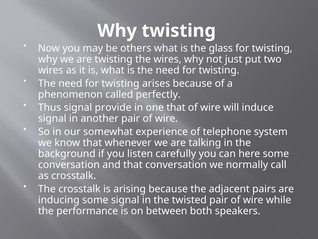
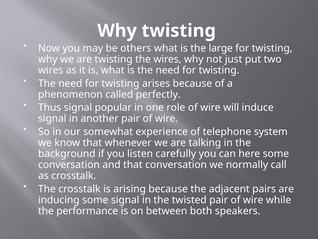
glass: glass -> large (221, 48)
provide: provide -> popular (113, 107)
one that: that -> role (176, 107)
